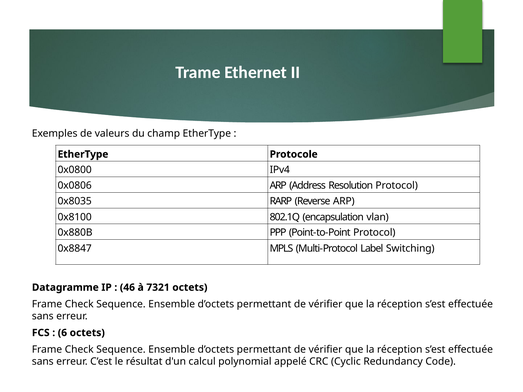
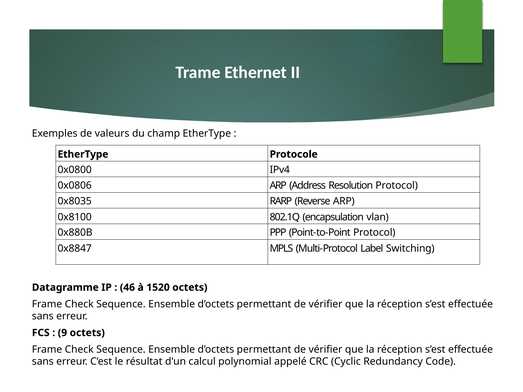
7321: 7321 -> 1520 (158, 288)
6: 6 -> 9 (62, 333)
